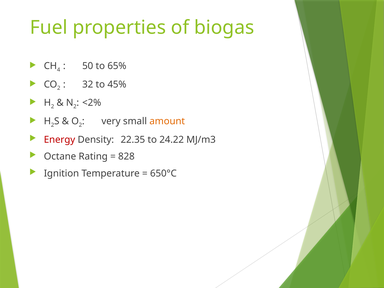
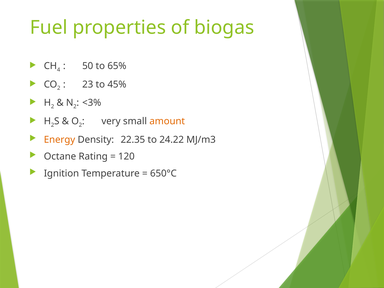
32: 32 -> 23 (88, 84)
<2%: <2% -> <3% (92, 103)
Energy colour: red -> orange (60, 140)
828: 828 -> 120 (126, 157)
